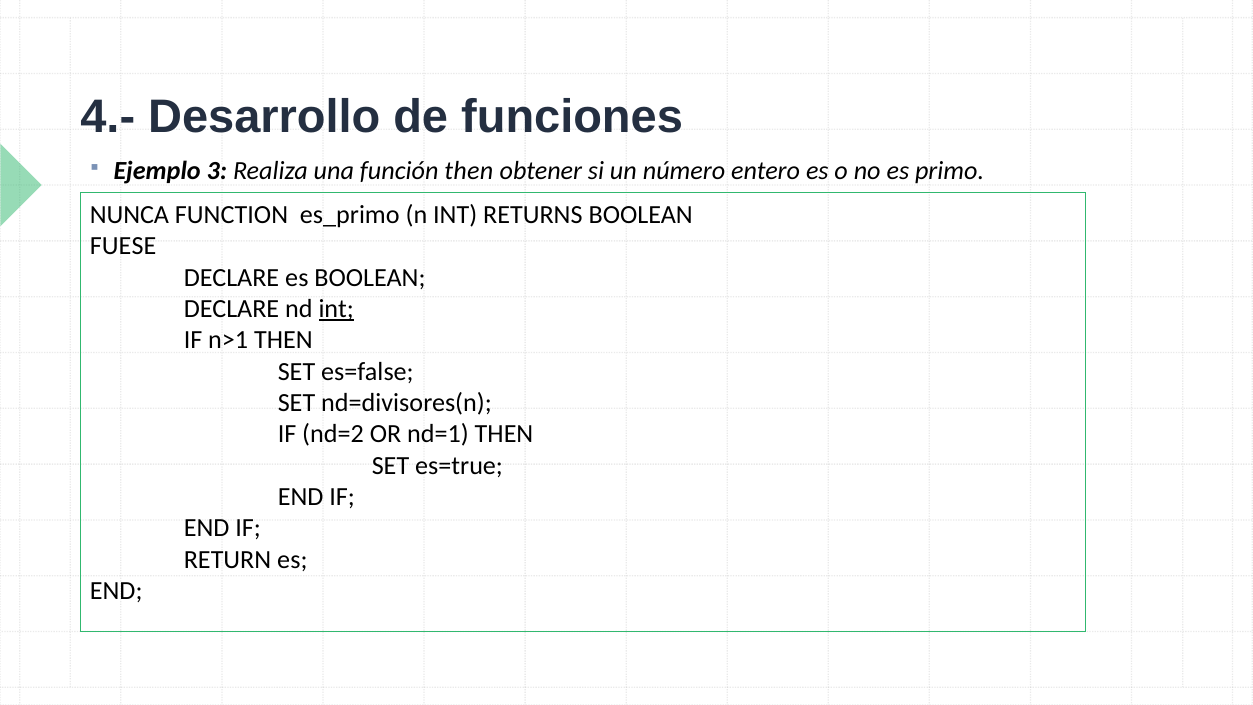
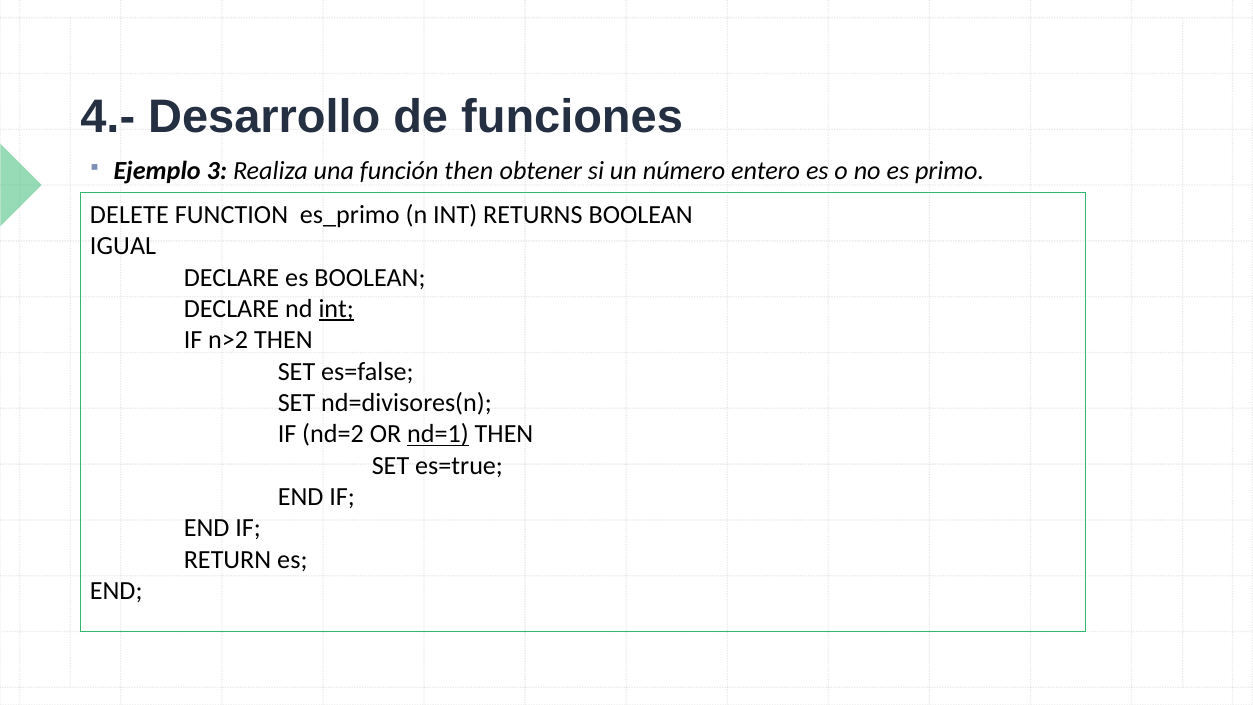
NUNCA: NUNCA -> DELETE (129, 215)
FUESE: FUESE -> IGUAL (123, 246)
n>1: n>1 -> n>2 (228, 340)
nd=1 underline: none -> present (438, 434)
